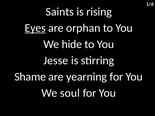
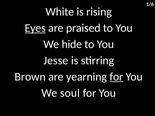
Saints: Saints -> White (60, 12)
orphan: orphan -> praised (83, 28)
Shame: Shame -> Brown (30, 77)
for underline: none -> present (116, 77)
